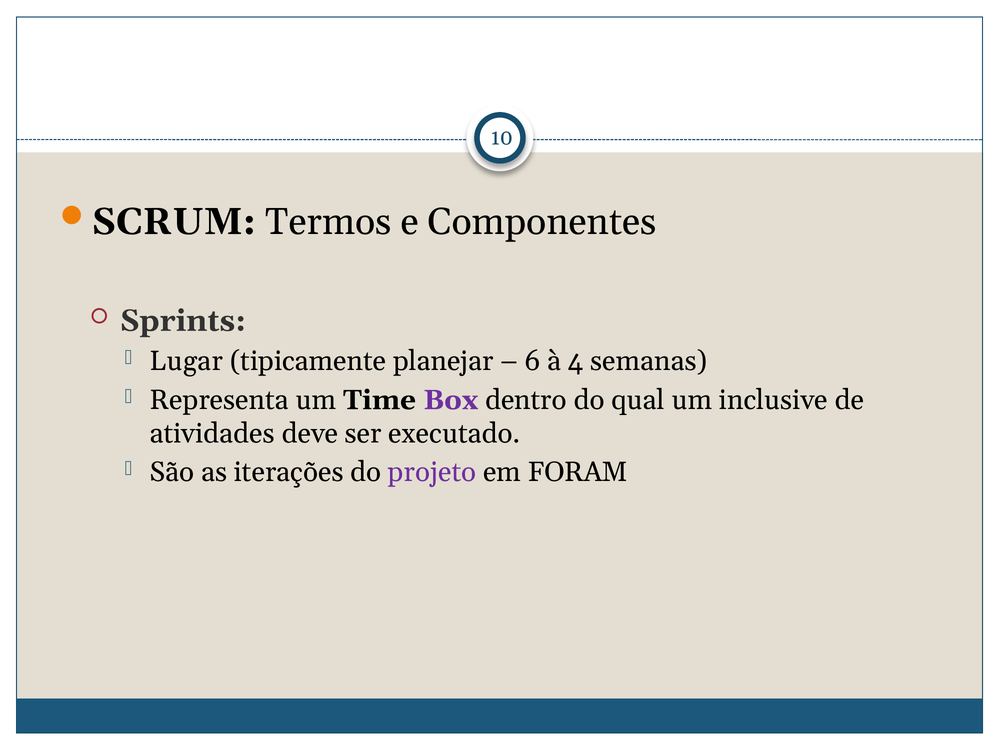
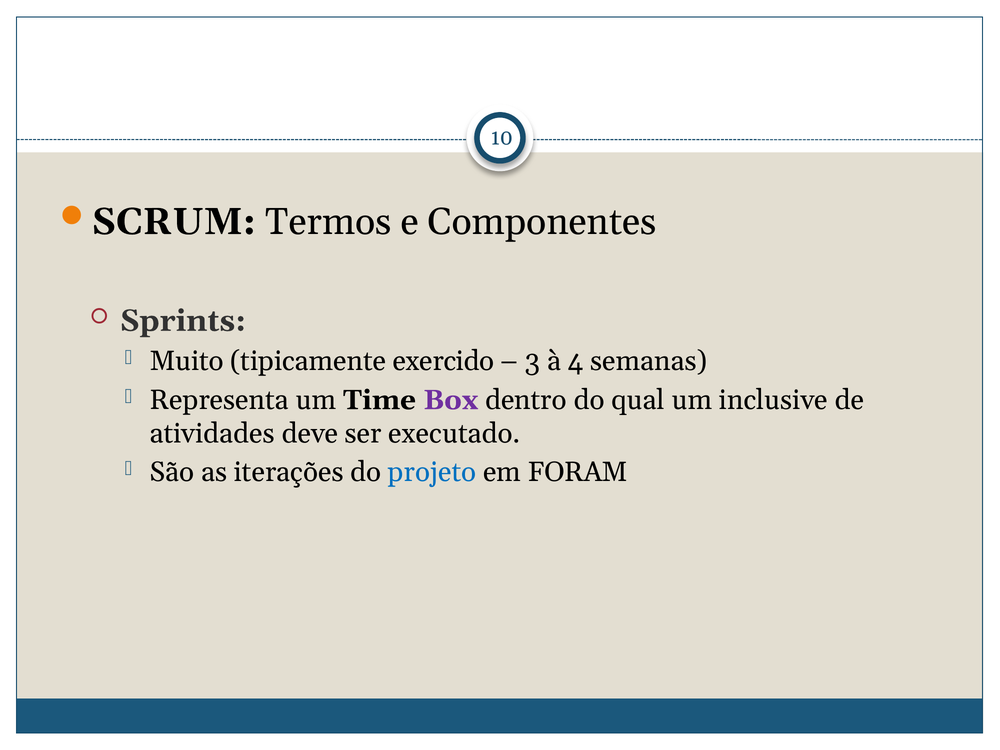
Lugar: Lugar -> Muito (187, 361)
planejar: planejar -> exercido (443, 361)
6: 6 -> 3 (533, 361)
projeto colour: purple -> blue (432, 472)
